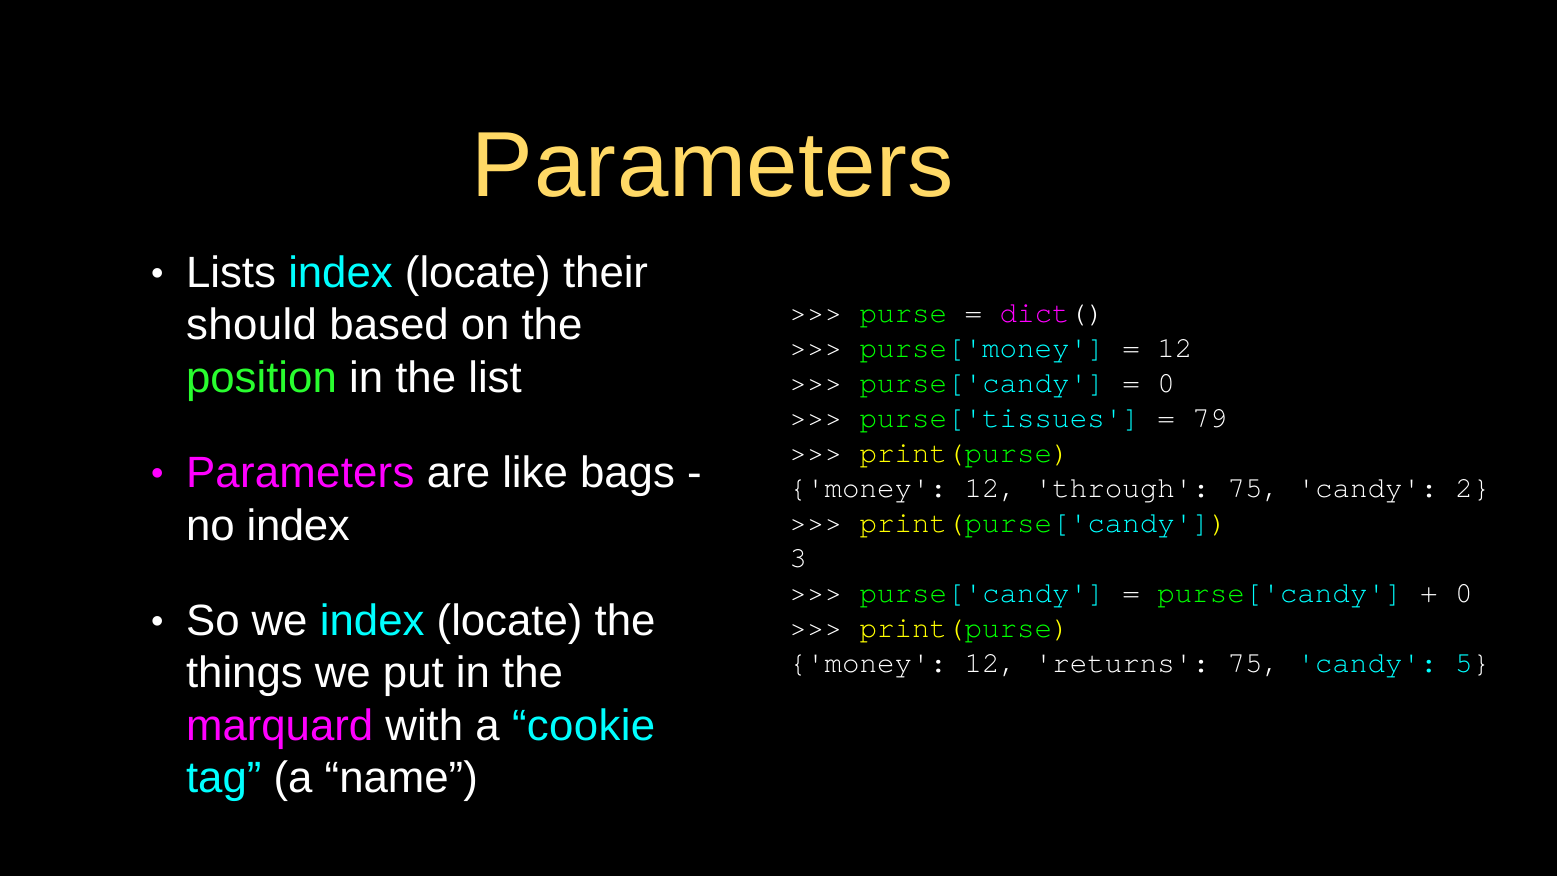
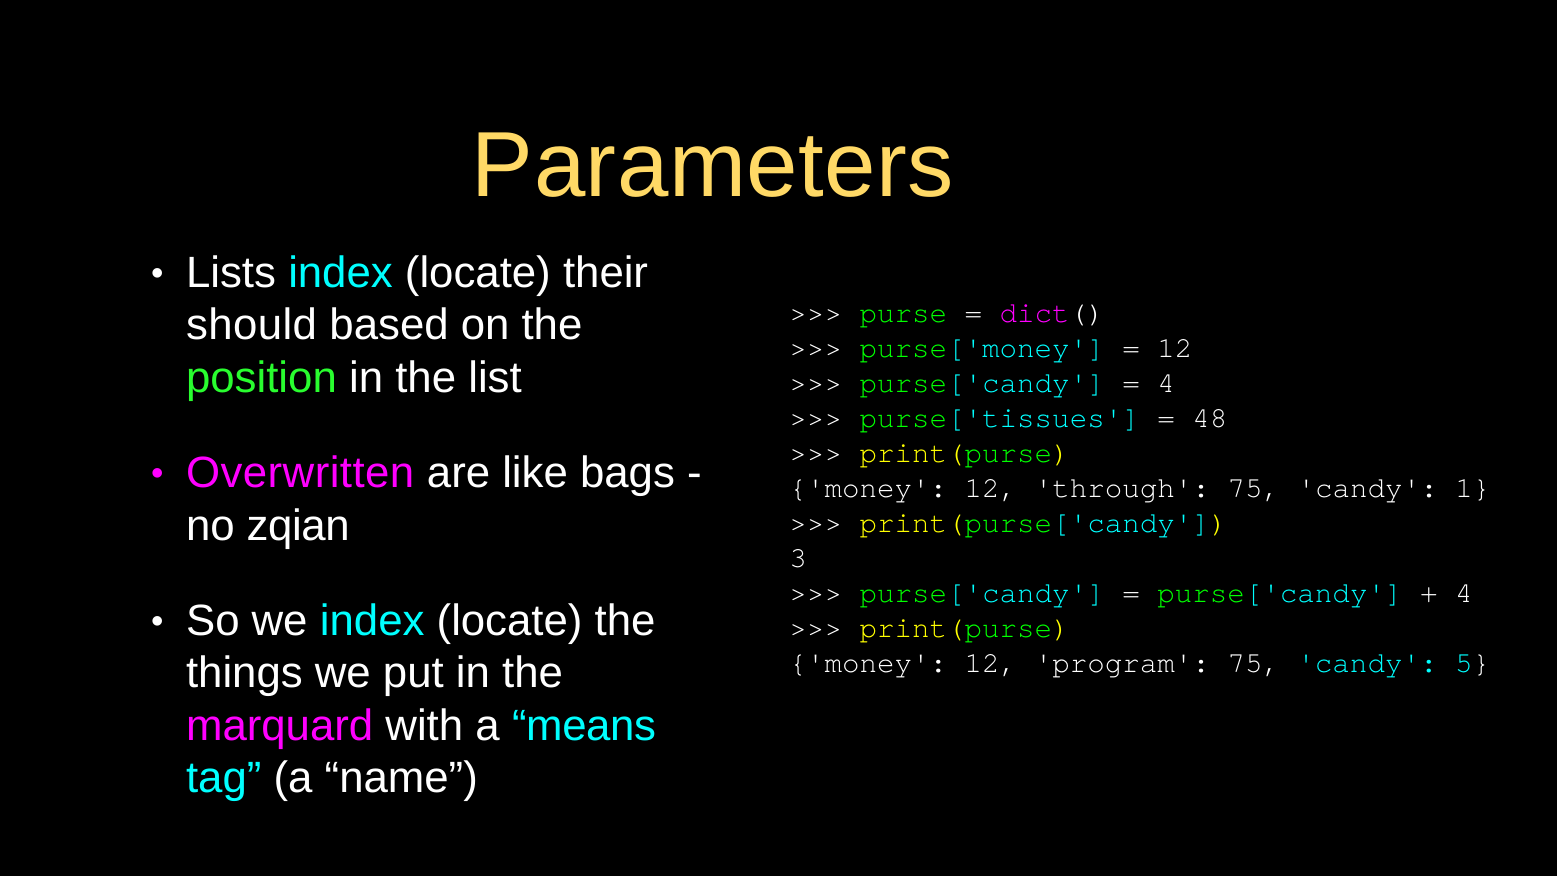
0: 0 -> 4 (1166, 383)
79: 79 -> 48 (1210, 418)
Parameters: Parameters -> Overwritten (300, 473)
2: 2 -> 1 (1473, 488)
no index: index -> zqian (298, 525)
0: 0 -> 4 (1464, 593)
returns: returns -> program (1122, 663)
cookie: cookie -> means (584, 726)
